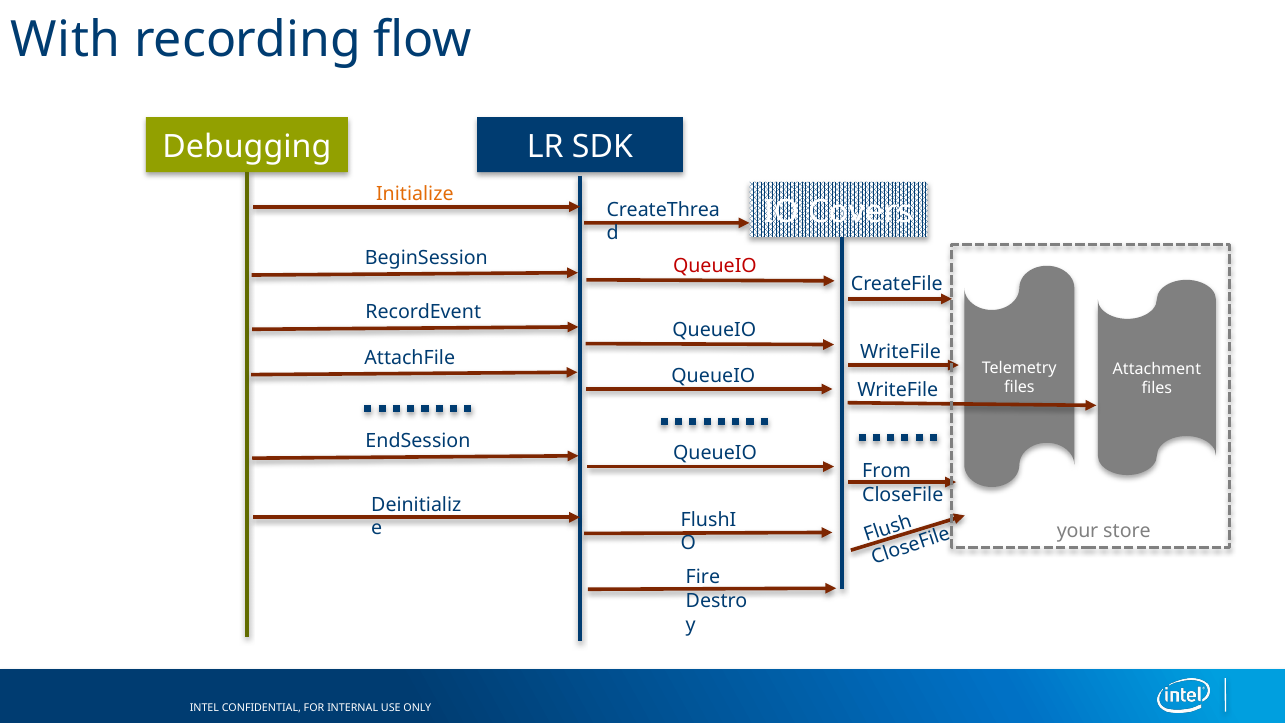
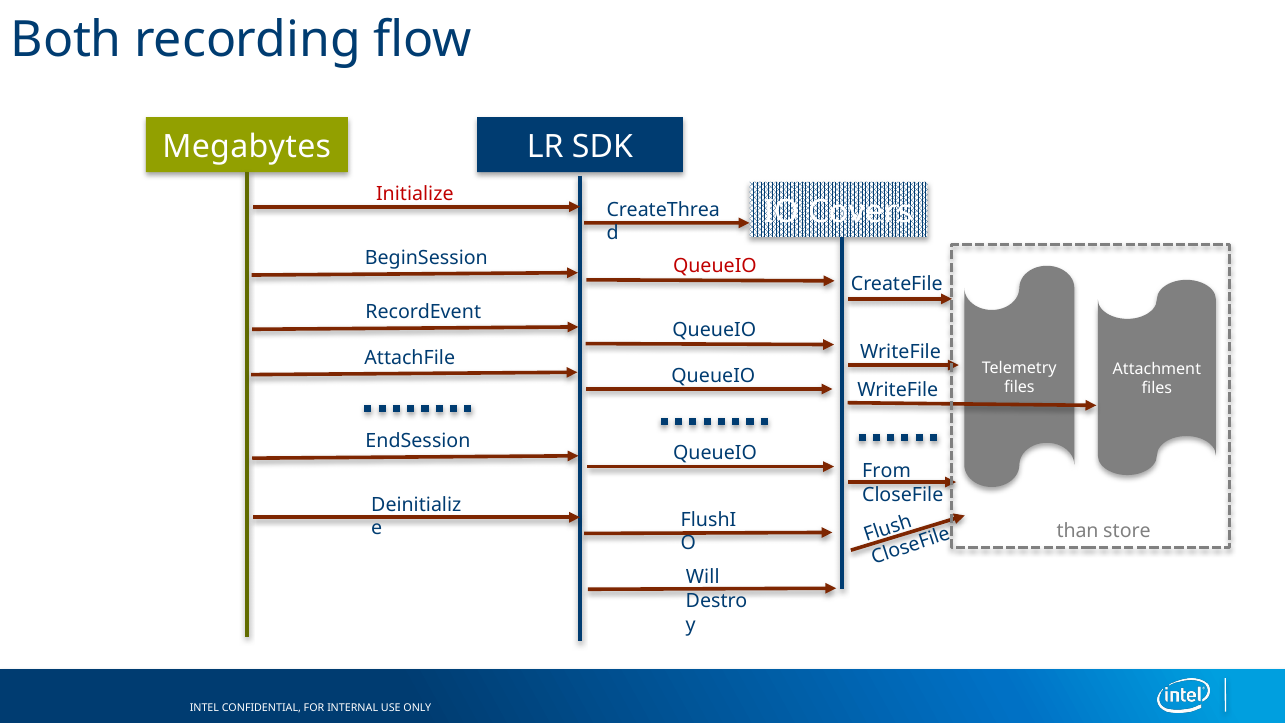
With: With -> Both (66, 40)
Debugging: Debugging -> Megabytes (247, 147)
Initialize colour: orange -> red (415, 194)
your: your -> than (1078, 531)
Fire: Fire -> Will (703, 577)
